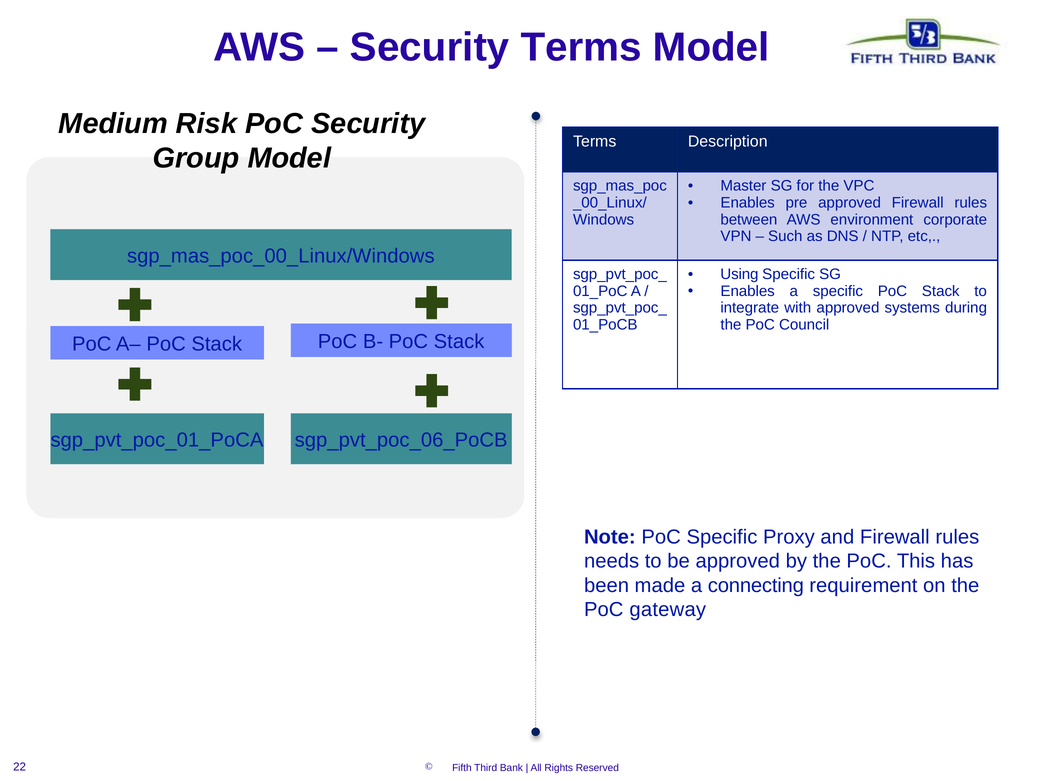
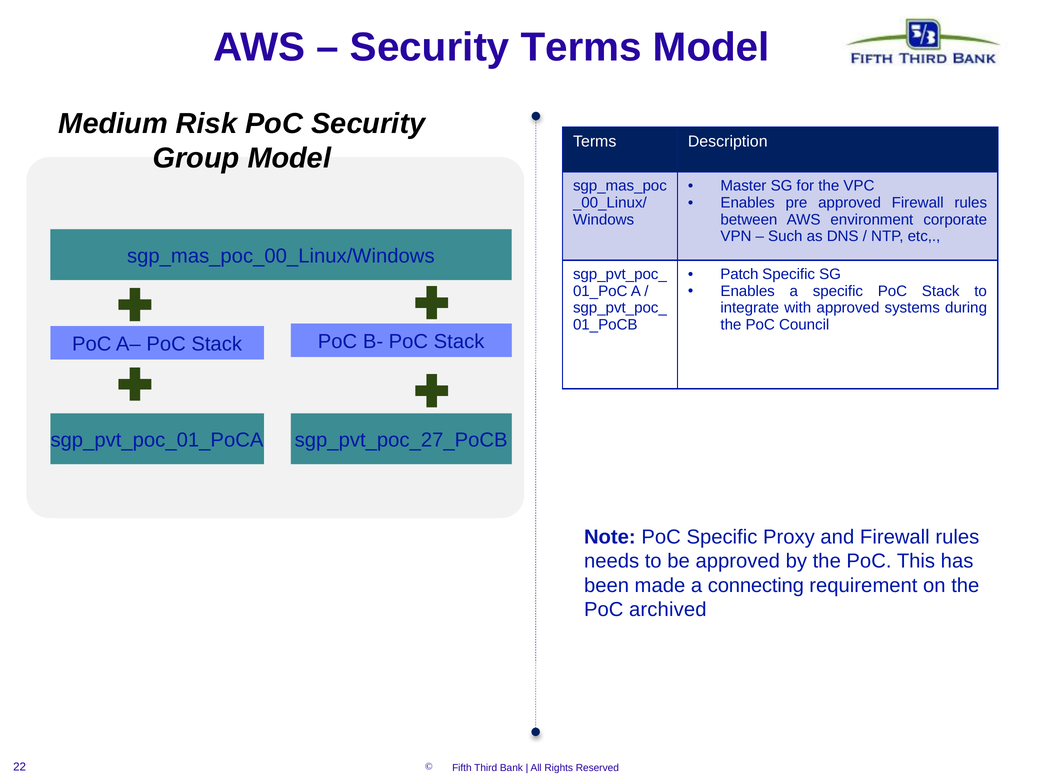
Using: Using -> Patch (739, 274)
sgp_pvt_poc_06_PoCB: sgp_pvt_poc_06_PoCB -> sgp_pvt_poc_27_PoCB (401, 440)
gateway: gateway -> archived (668, 610)
